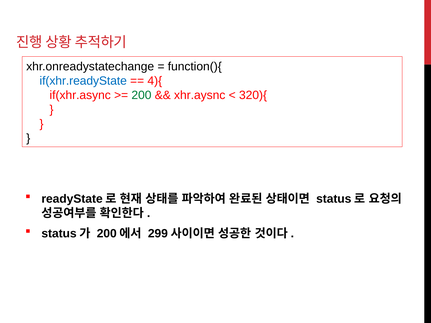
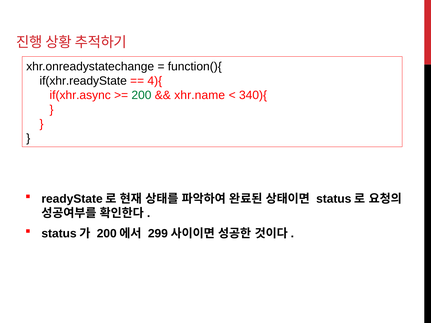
if(xhr.readyState colour: blue -> black (83, 81)
xhr.aysnc: xhr.aysnc -> xhr.name (200, 95)
320){: 320){ -> 340){ (253, 95)
